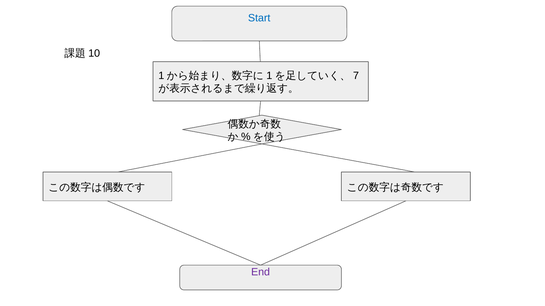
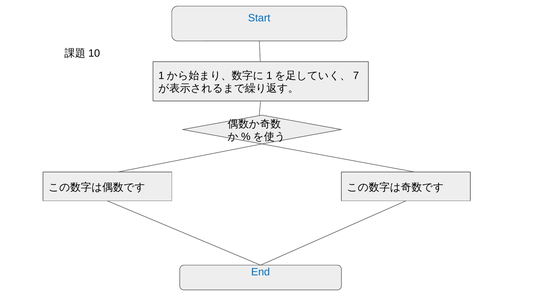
End colour: purple -> blue (261, 272)
